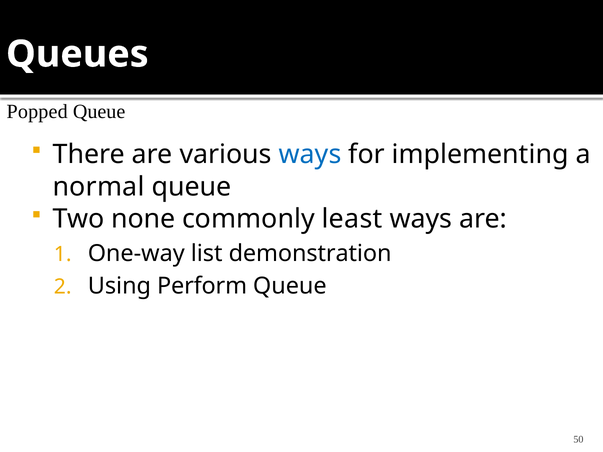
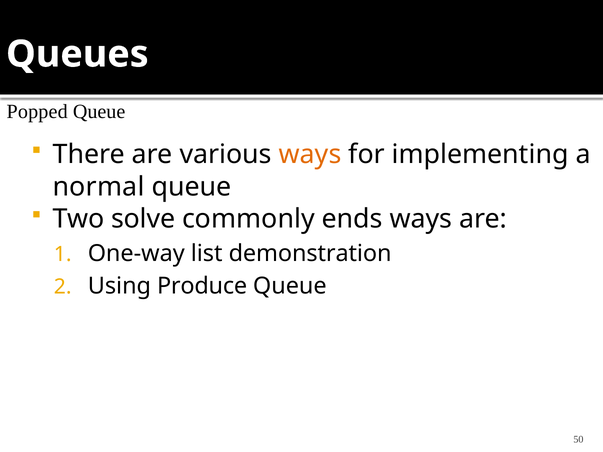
ways colour: blue -> orange (310, 155)
none: none -> solve (143, 219)
least: least -> ends (352, 219)
Perform: Perform -> Produce (202, 286)
